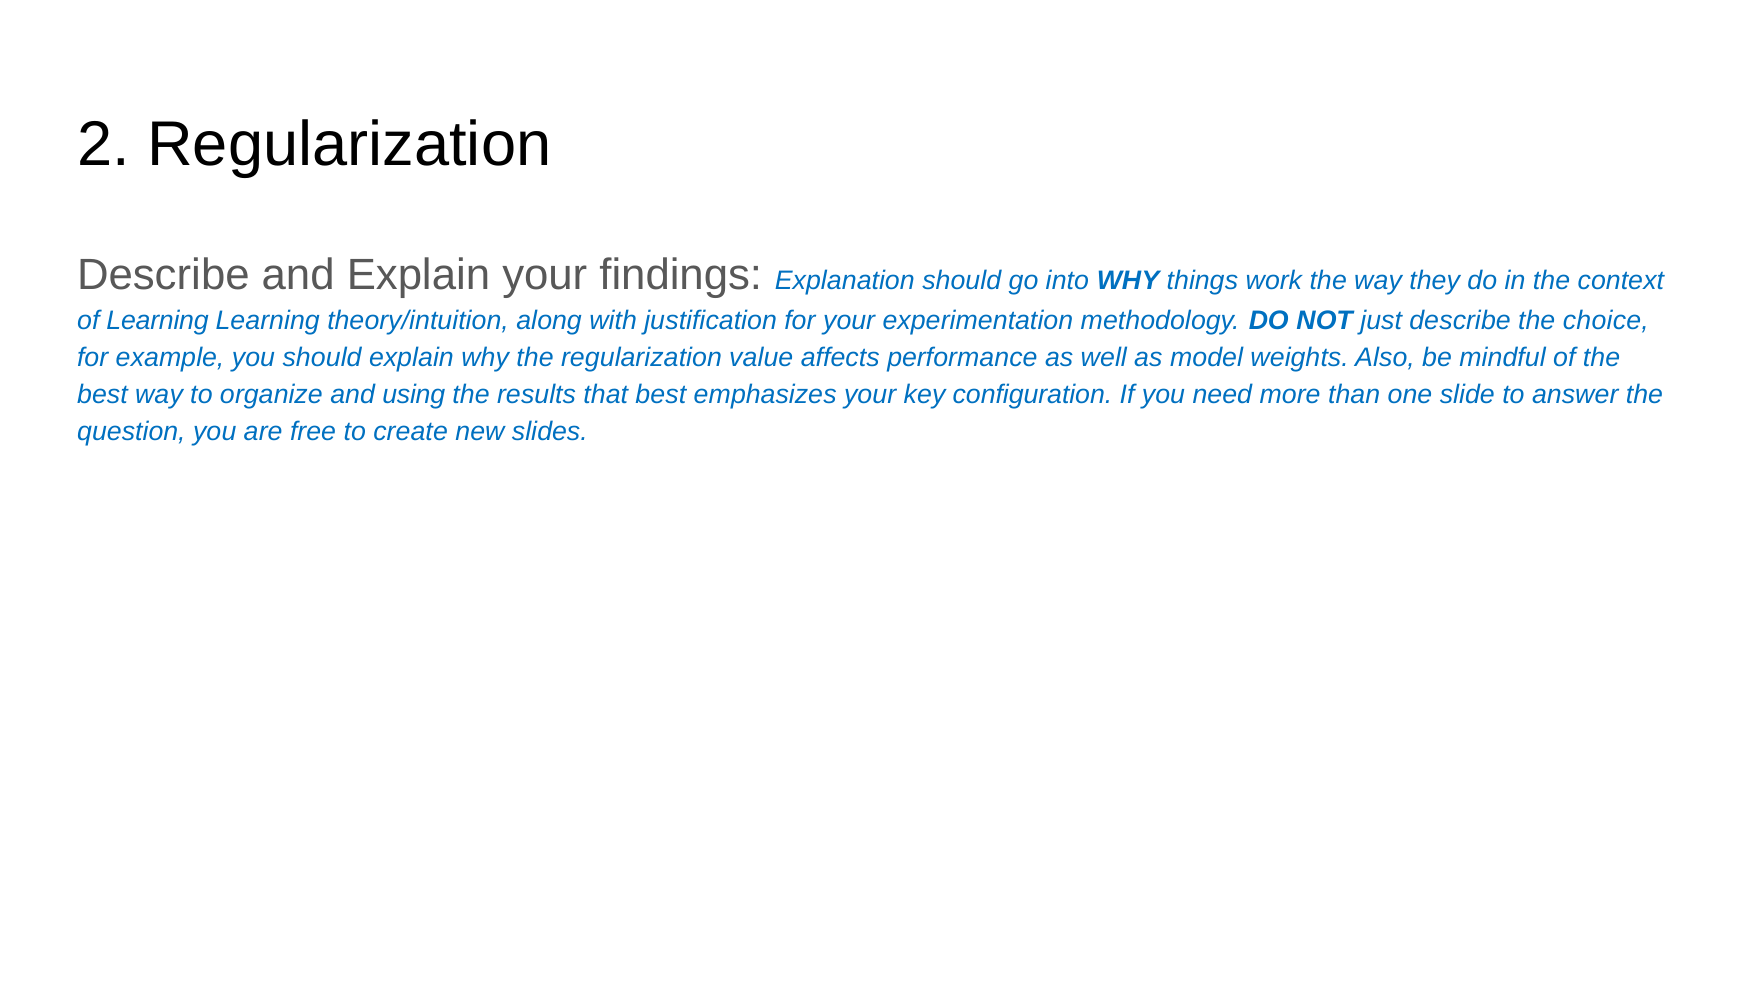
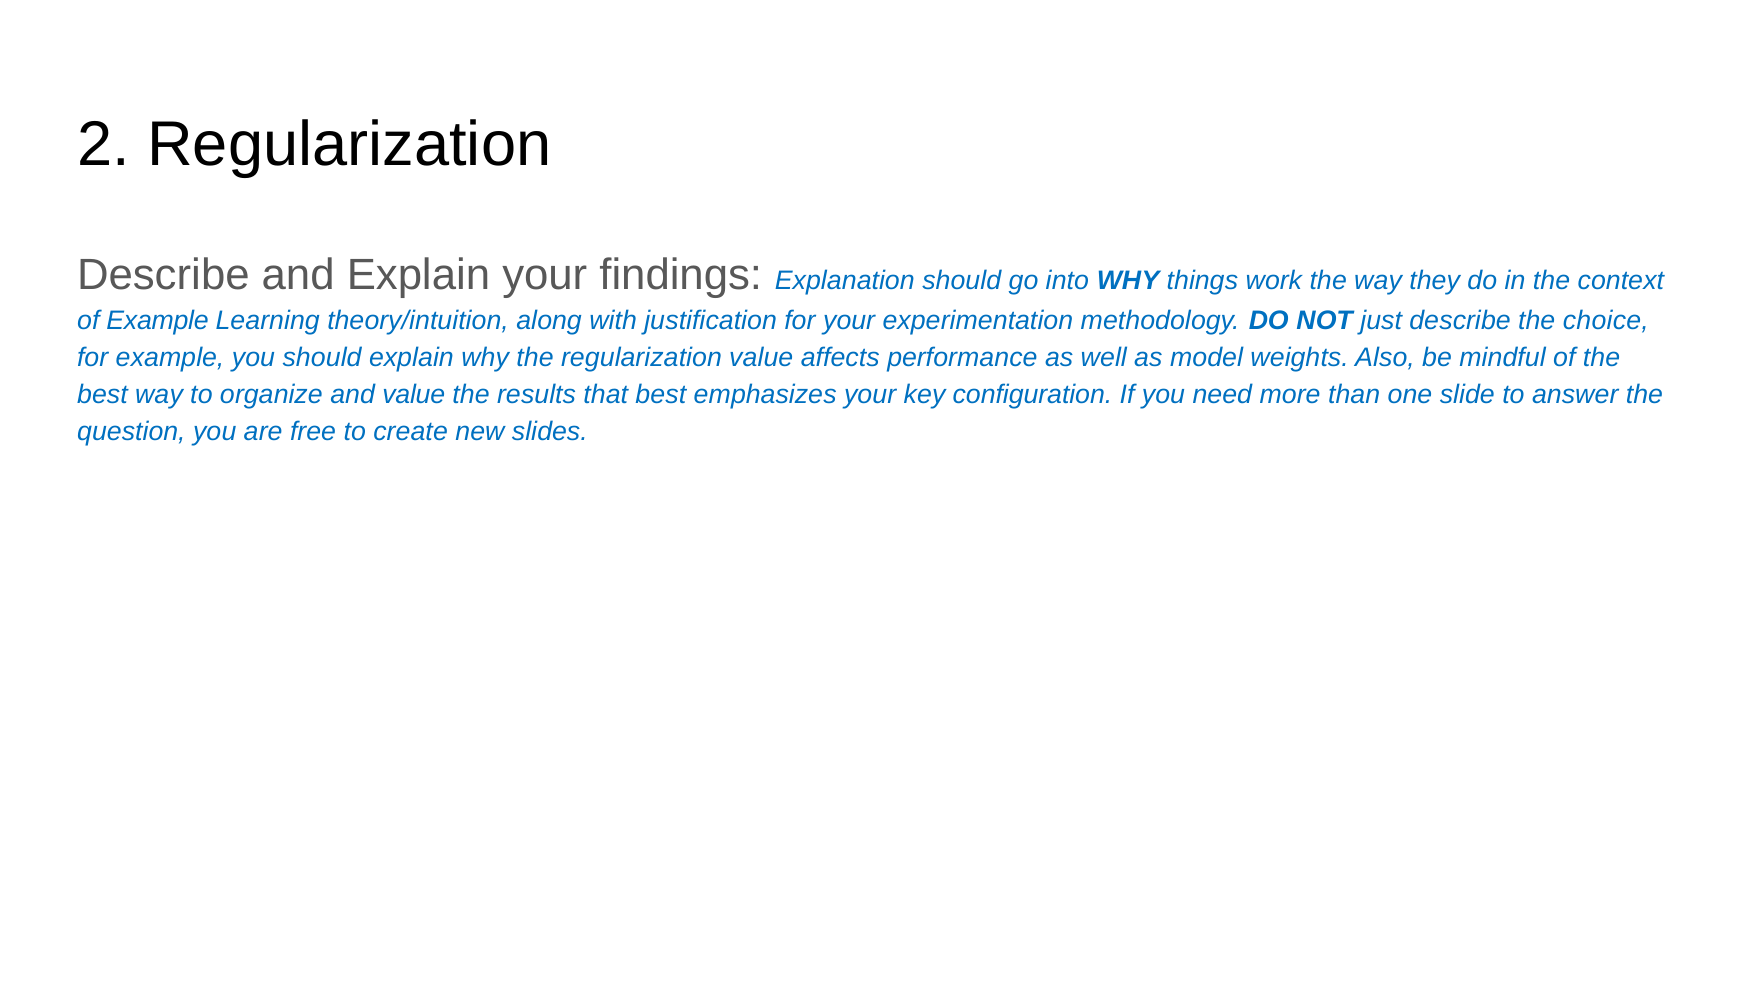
of Learning: Learning -> Example (158, 321)
and using: using -> value (414, 395)
